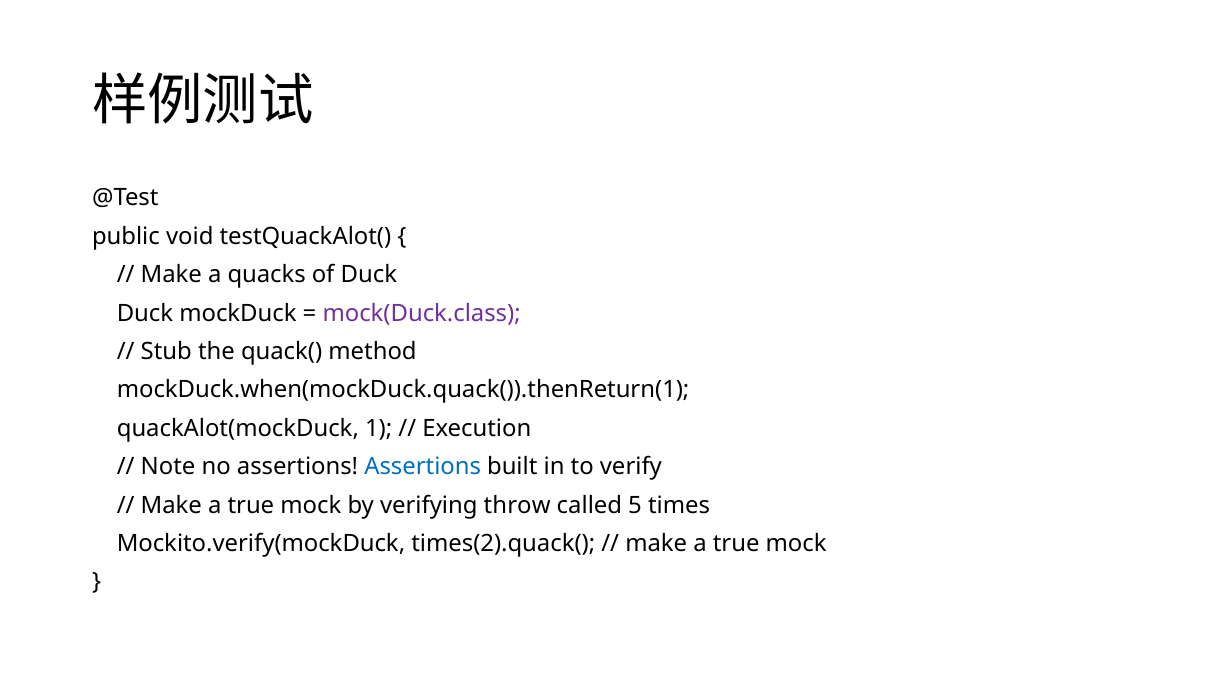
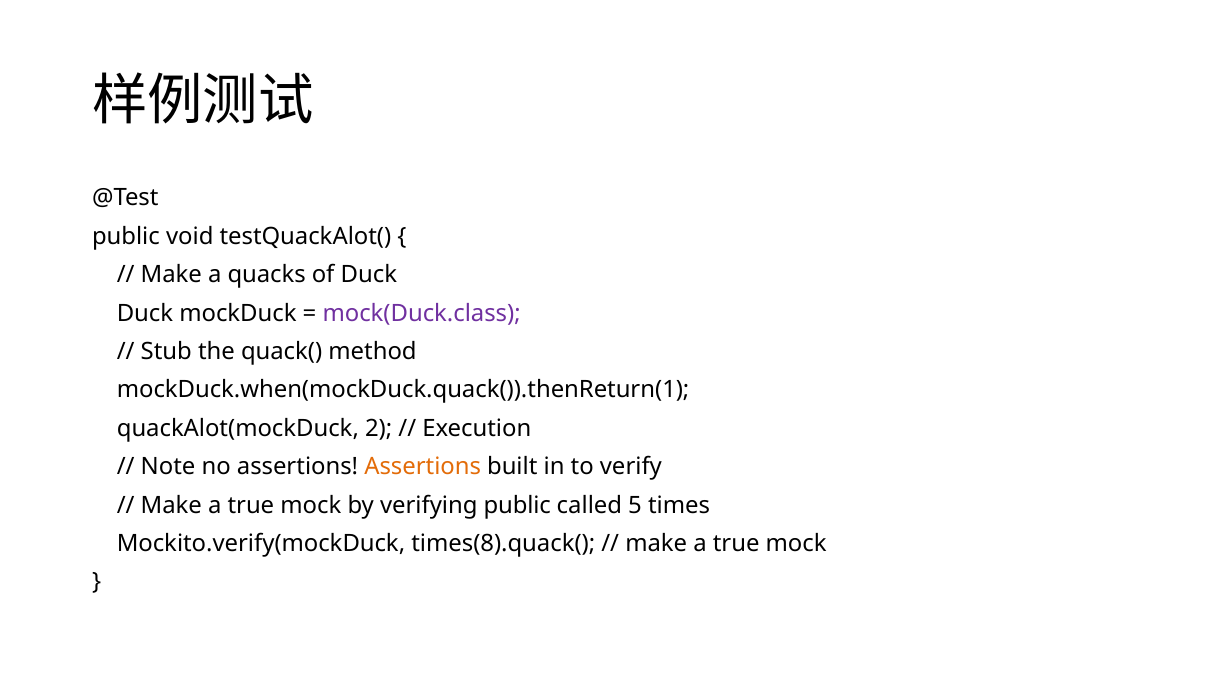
1: 1 -> 2 (379, 429)
Assertions colour: blue -> orange (423, 467)
verifying throw: throw -> public (517, 505)
times(2).quack(: times(2).quack( -> times(8).quack( (503, 544)
